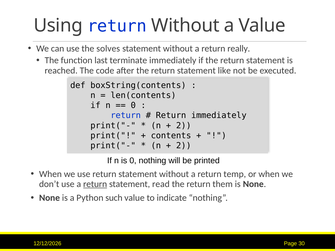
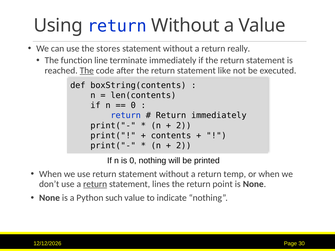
solves: solves -> stores (108, 49)
last: last -> line (101, 60)
The underline: none -> present (87, 71)
read: read -> lines (161, 184)
them: them -> point (223, 184)
